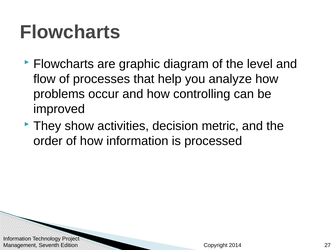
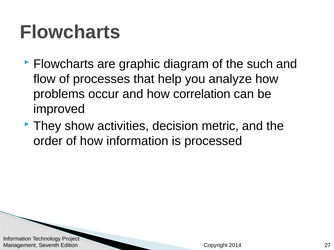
level: level -> such (260, 64)
controlling: controlling -> correlation (202, 94)
